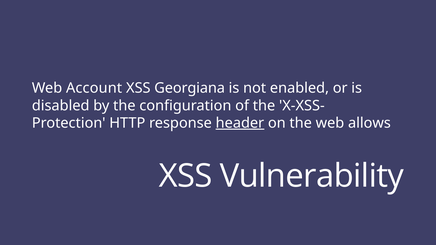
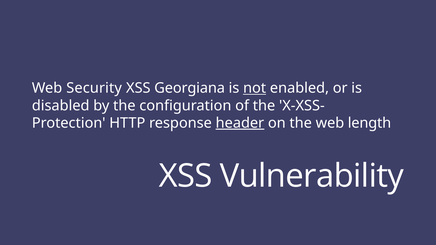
Account: Account -> Security (94, 88)
not underline: none -> present (255, 88)
allows: allows -> length (369, 123)
